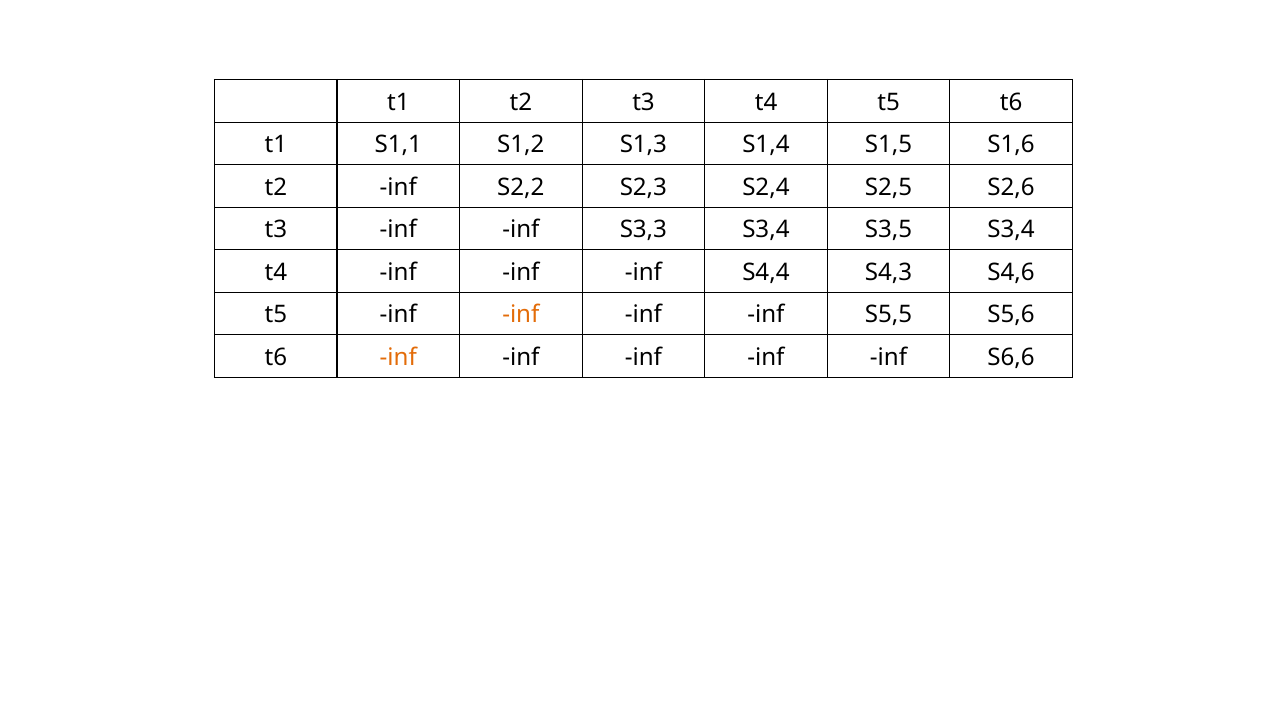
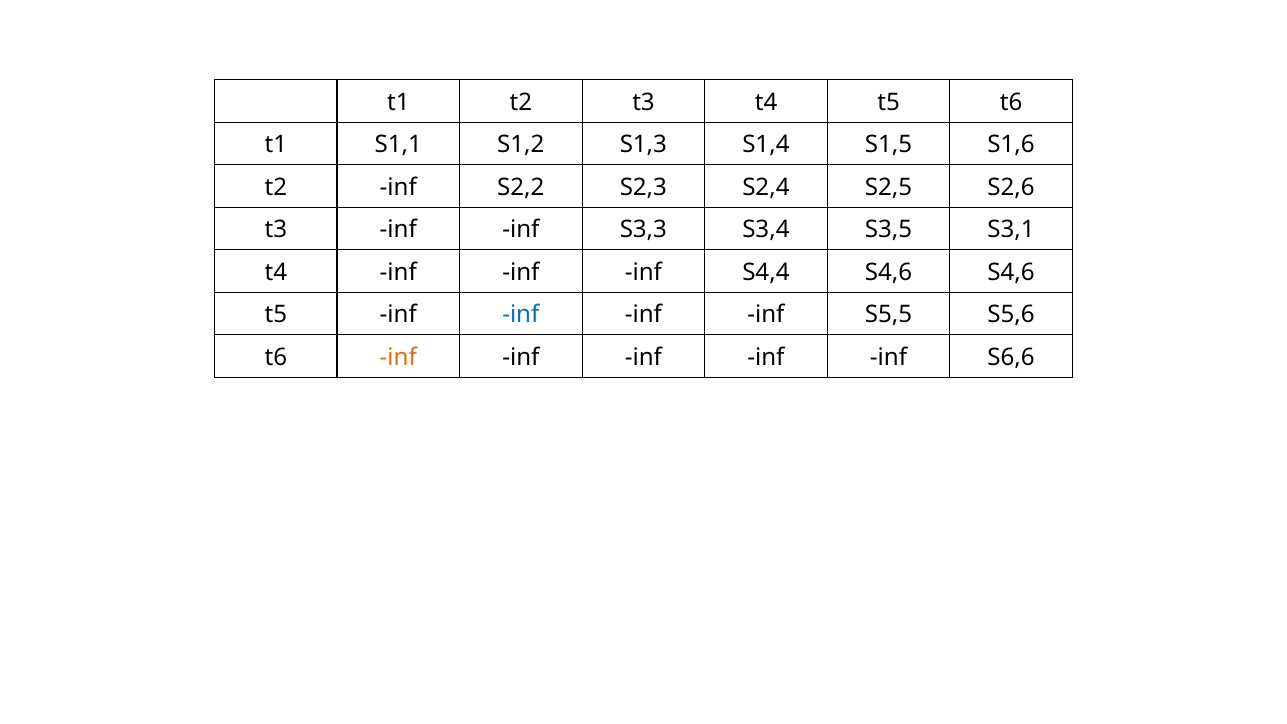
S3,5 S3,4: S3,4 -> S3,1 (1011, 230)
S4,4 S4,3: S4,3 -> S4,6 (889, 272)
inf colour: orange -> blue (521, 315)
